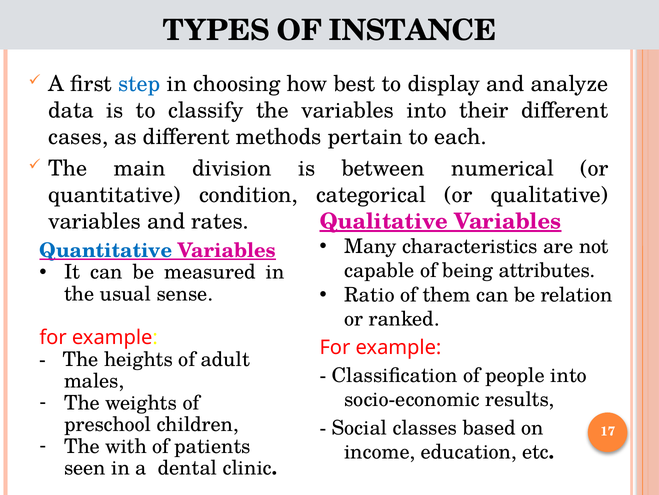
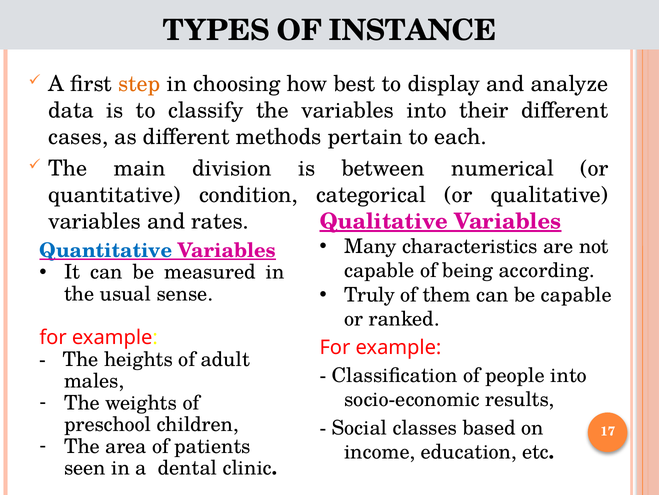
step colour: blue -> orange (139, 84)
attributes: attributes -> according (547, 270)
Ratio: Ratio -> Truly (370, 295)
be relation: relation -> capable (576, 295)
with: with -> area (126, 446)
